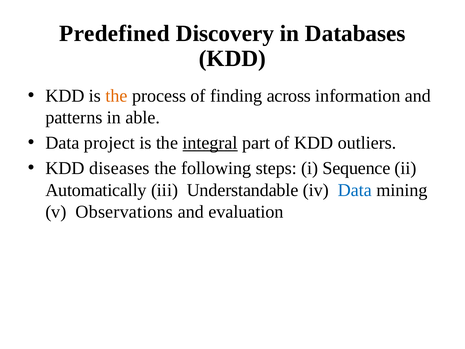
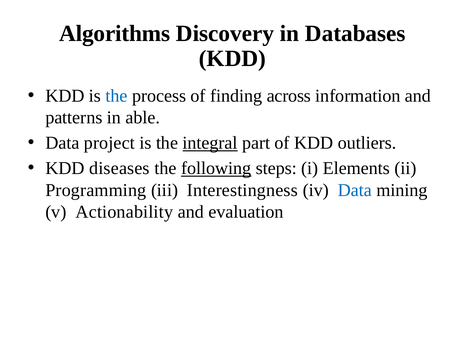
Predefined: Predefined -> Algorithms (115, 33)
the colour: orange -> blue (116, 96)
following underline: none -> present (216, 168)
Sequence: Sequence -> Elements (356, 168)
Automatically: Automatically -> Programming (96, 190)
Understandable: Understandable -> Interestingness (242, 190)
Observations: Observations -> Actionability (124, 212)
